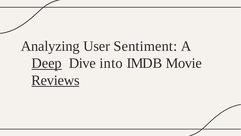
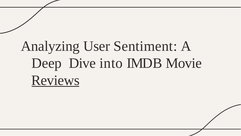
Deep underline: present -> none (47, 63)
